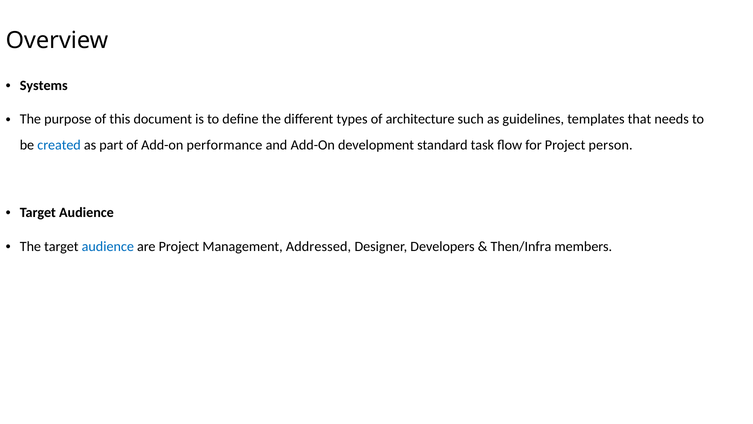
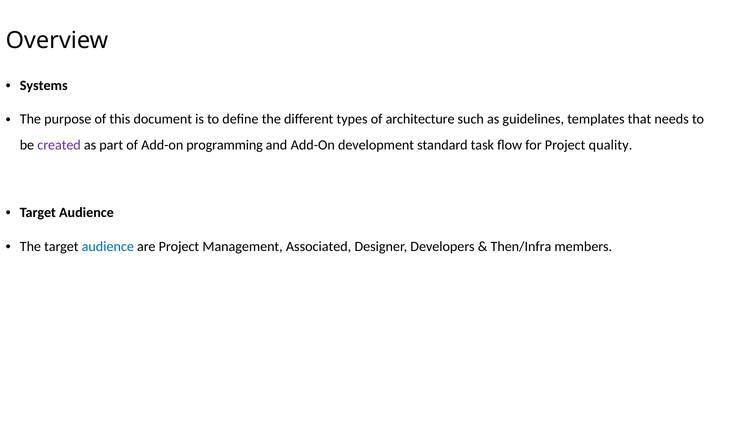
created colour: blue -> purple (59, 145)
performance: performance -> programming (225, 145)
person: person -> quality (611, 145)
Addressed: Addressed -> Associated (319, 246)
